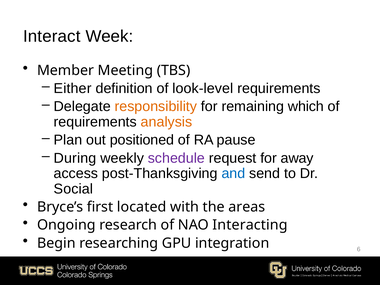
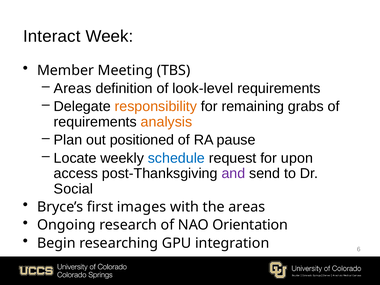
Either: Either -> Areas (73, 88)
which: which -> grabs (306, 107)
During: During -> Locate (75, 158)
schedule colour: purple -> blue (176, 158)
away: away -> upon (297, 158)
and colour: blue -> purple (233, 173)
located: located -> images (142, 207)
Interacting: Interacting -> Orientation (250, 225)
